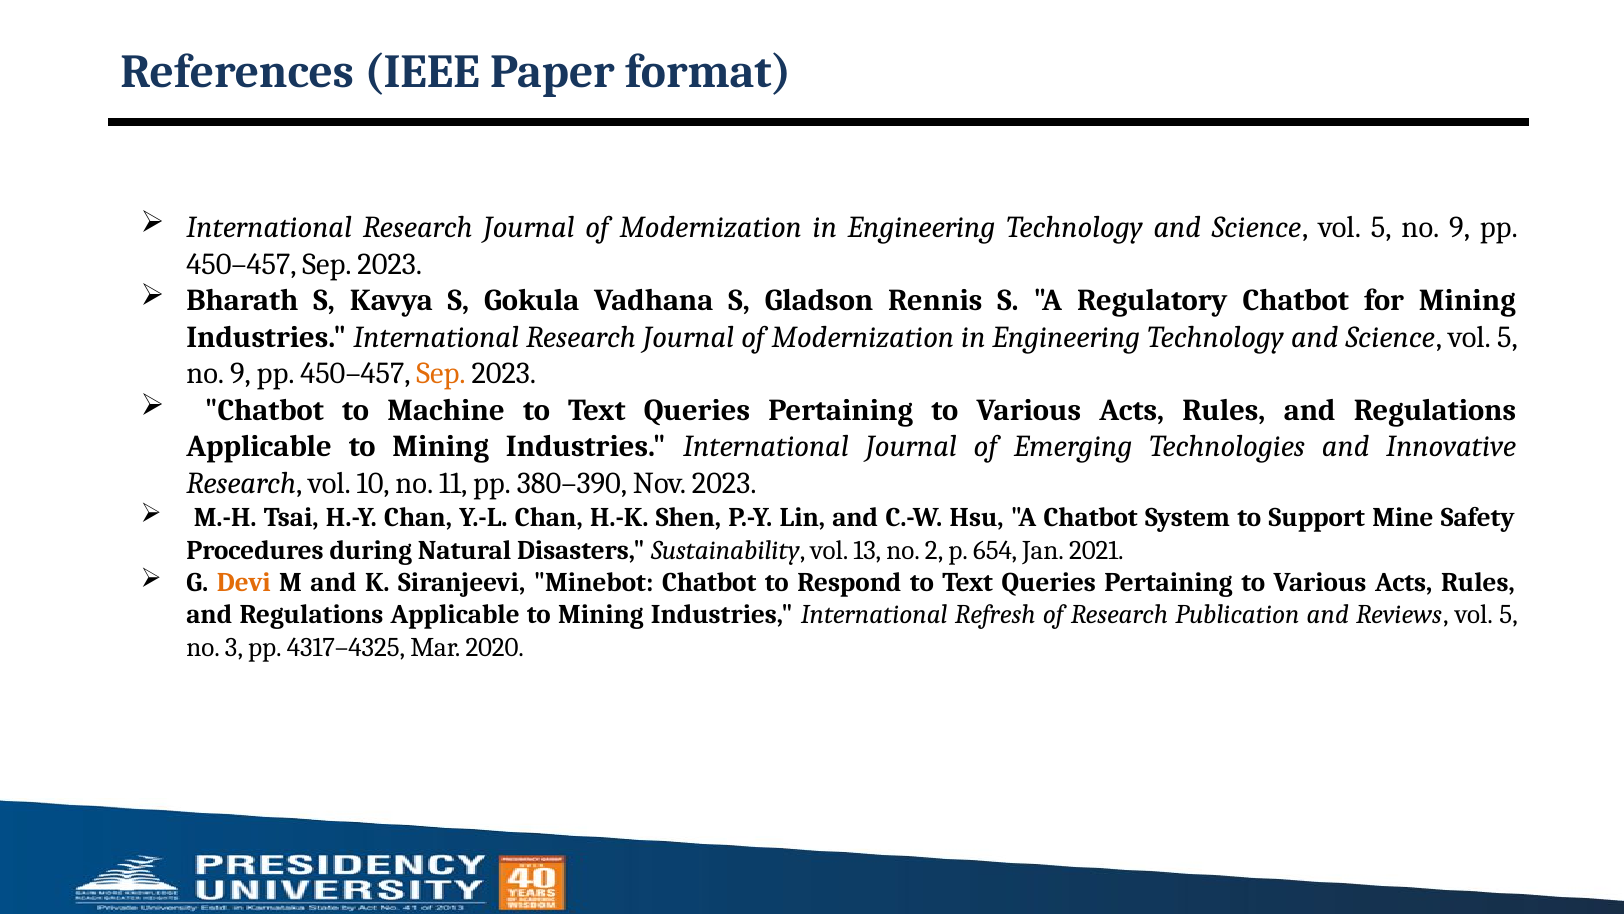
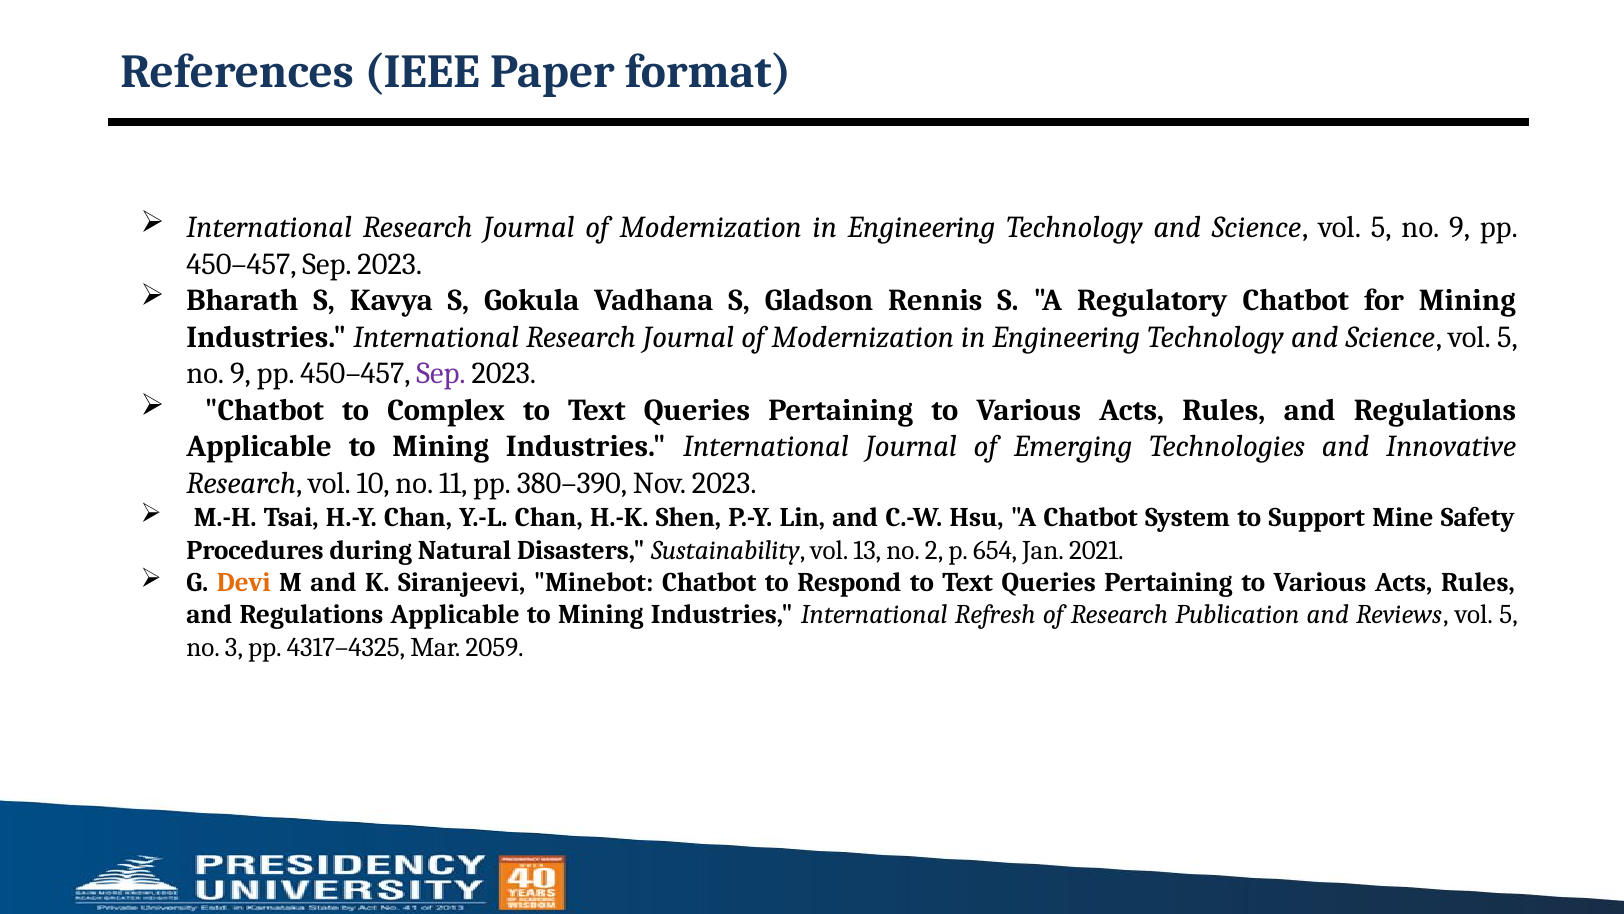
Sep colour: orange -> purple (441, 374)
Machine: Machine -> Complex (446, 410)
2020: 2020 -> 2059 (495, 647)
